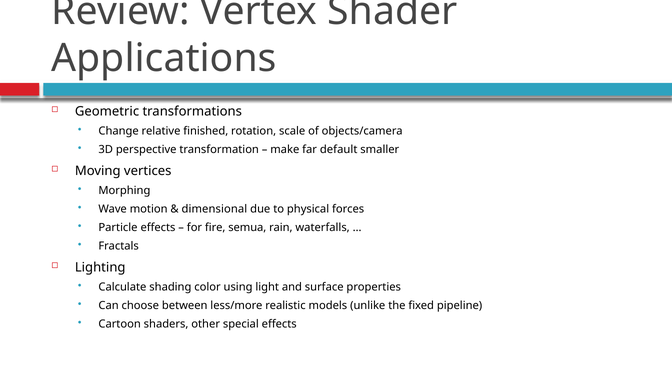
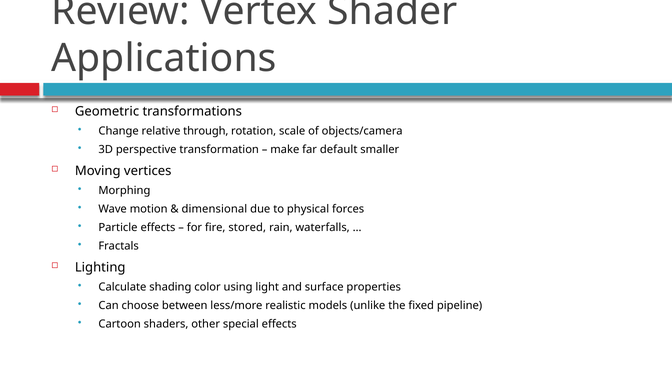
finished: finished -> through (206, 131)
semua: semua -> stored (247, 228)
